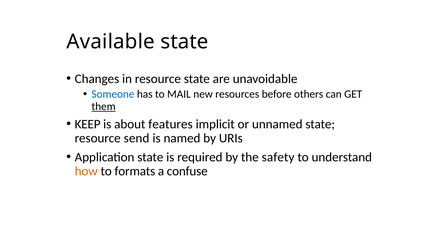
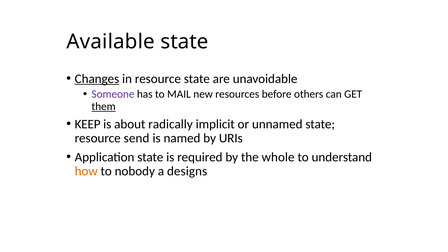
Changes underline: none -> present (97, 79)
Someone colour: blue -> purple (113, 94)
features: features -> radically (171, 124)
safety: safety -> whole (278, 157)
formats: formats -> nobody (135, 171)
confuse: confuse -> designs (187, 171)
